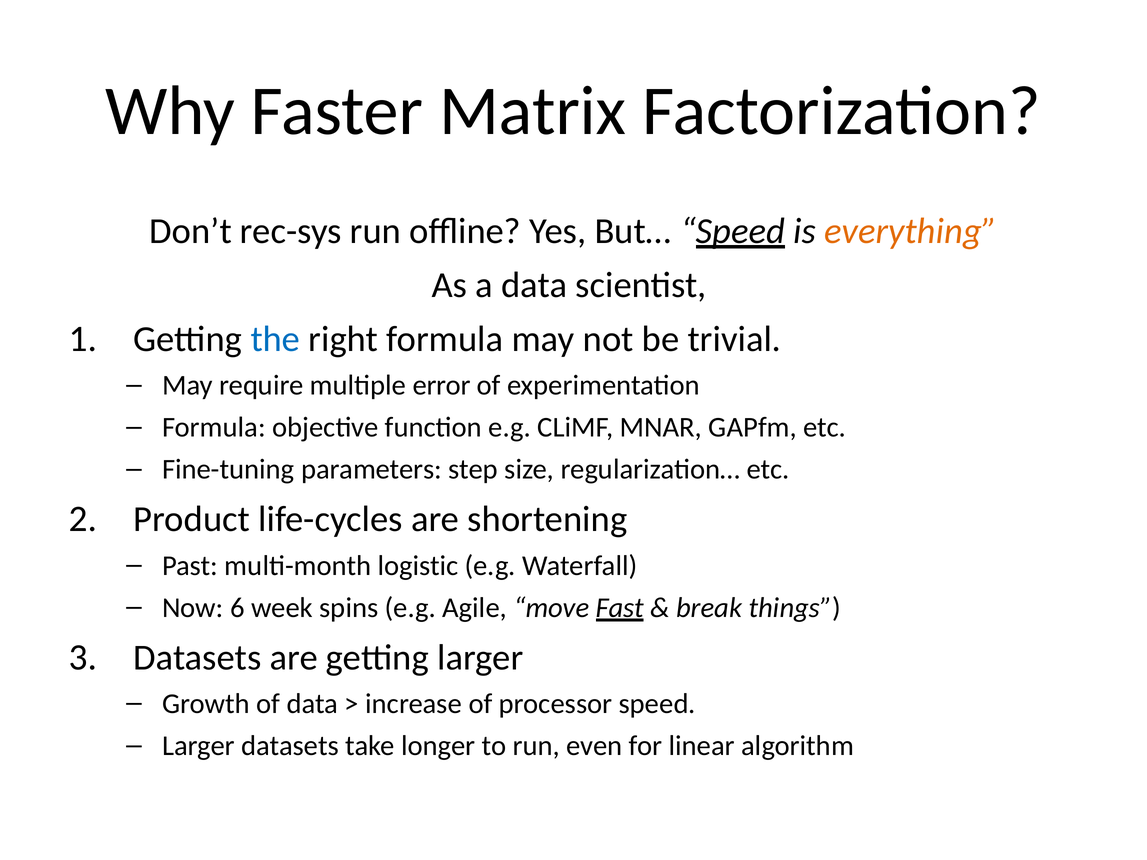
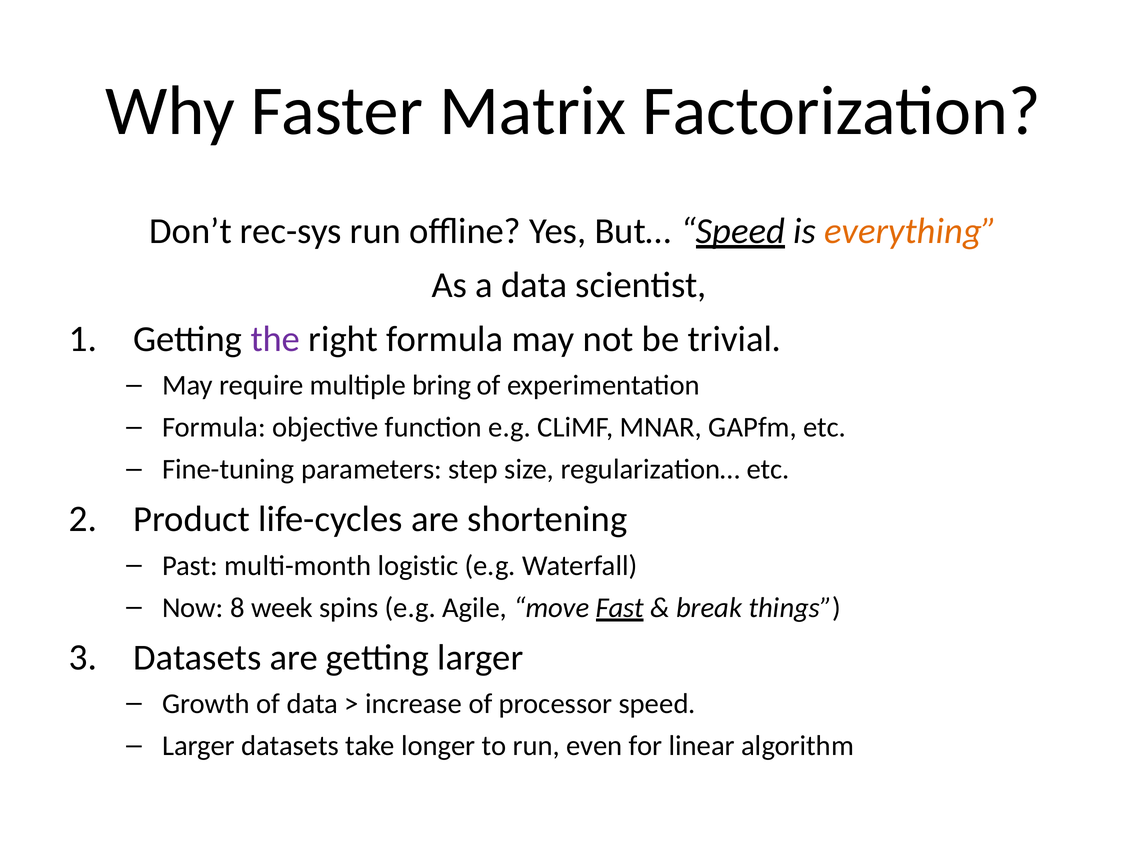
the colour: blue -> purple (275, 339)
error: error -> bring (442, 386)
6: 6 -> 8 (237, 608)
